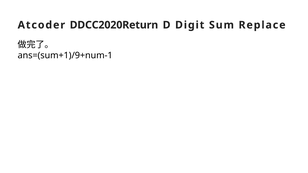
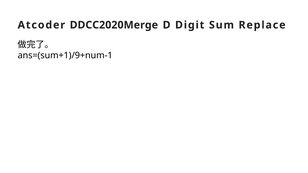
DDCC2020Return: DDCC2020Return -> DDCC2020Merge (114, 25)
